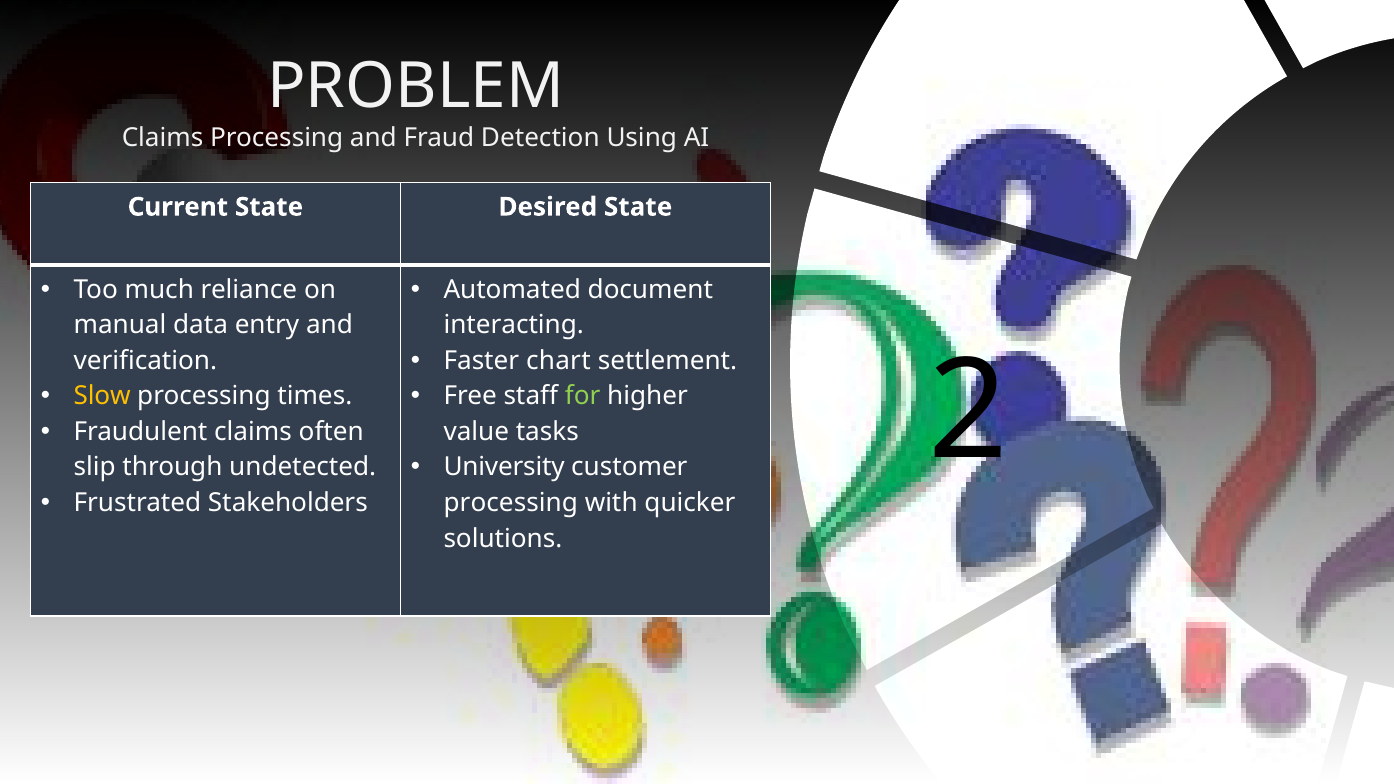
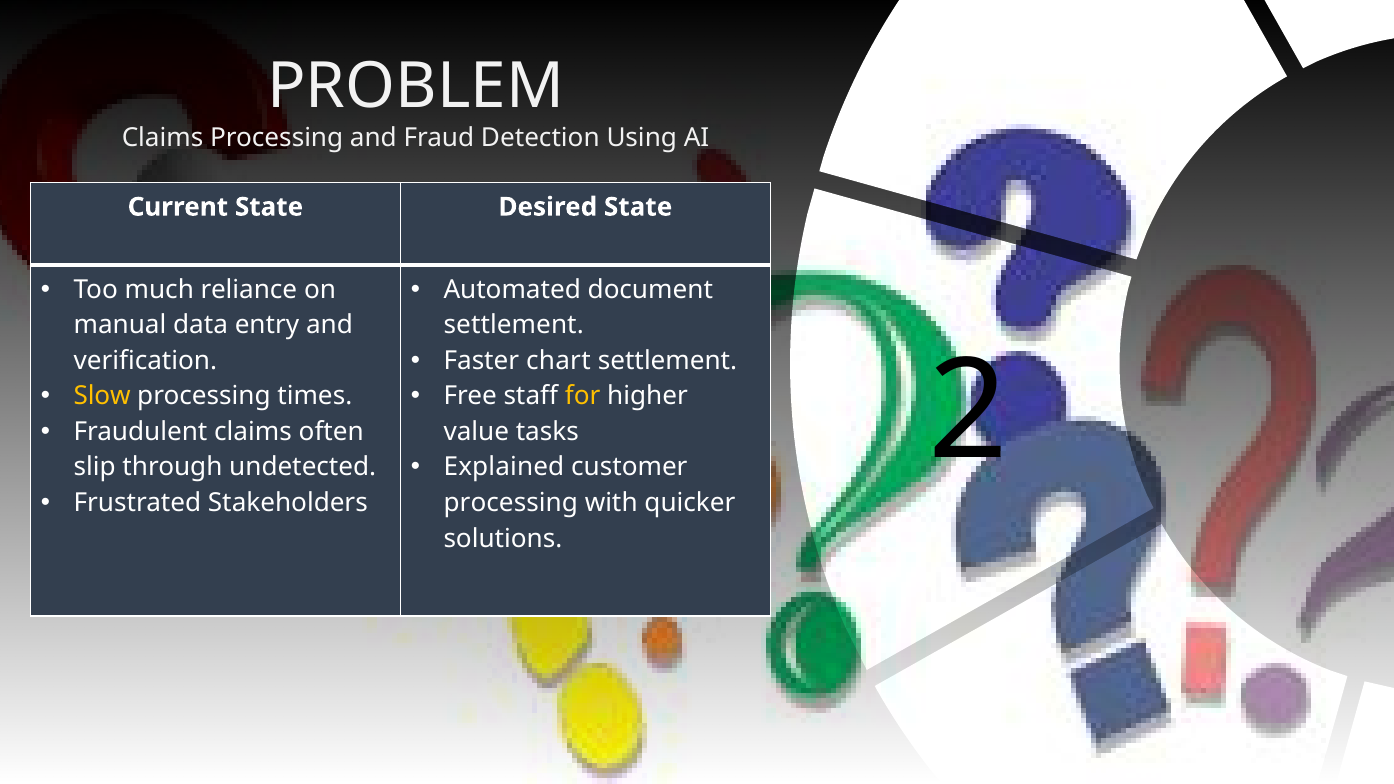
interacting: interacting -> settlement (514, 325)
for colour: light green -> yellow (583, 396)
University: University -> Explained (504, 467)
